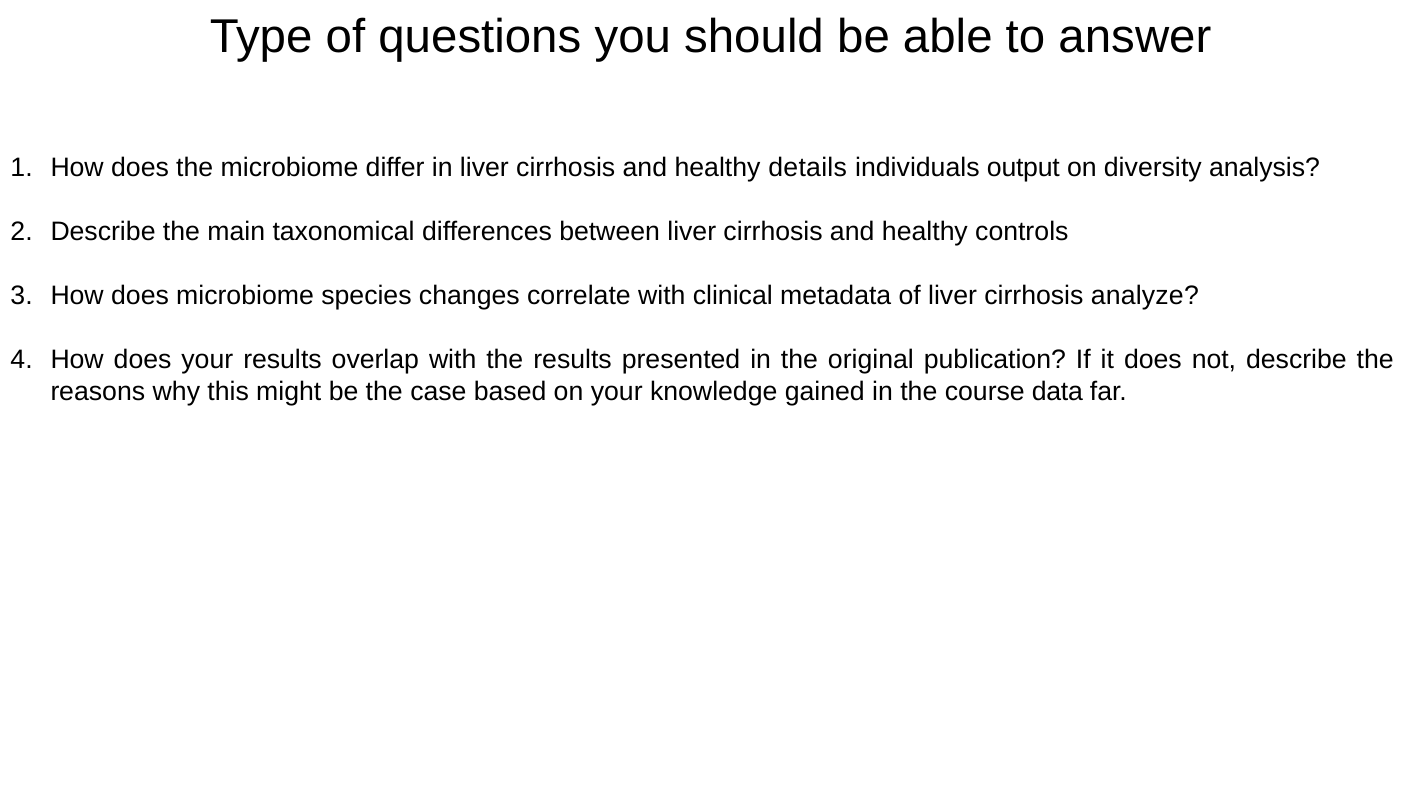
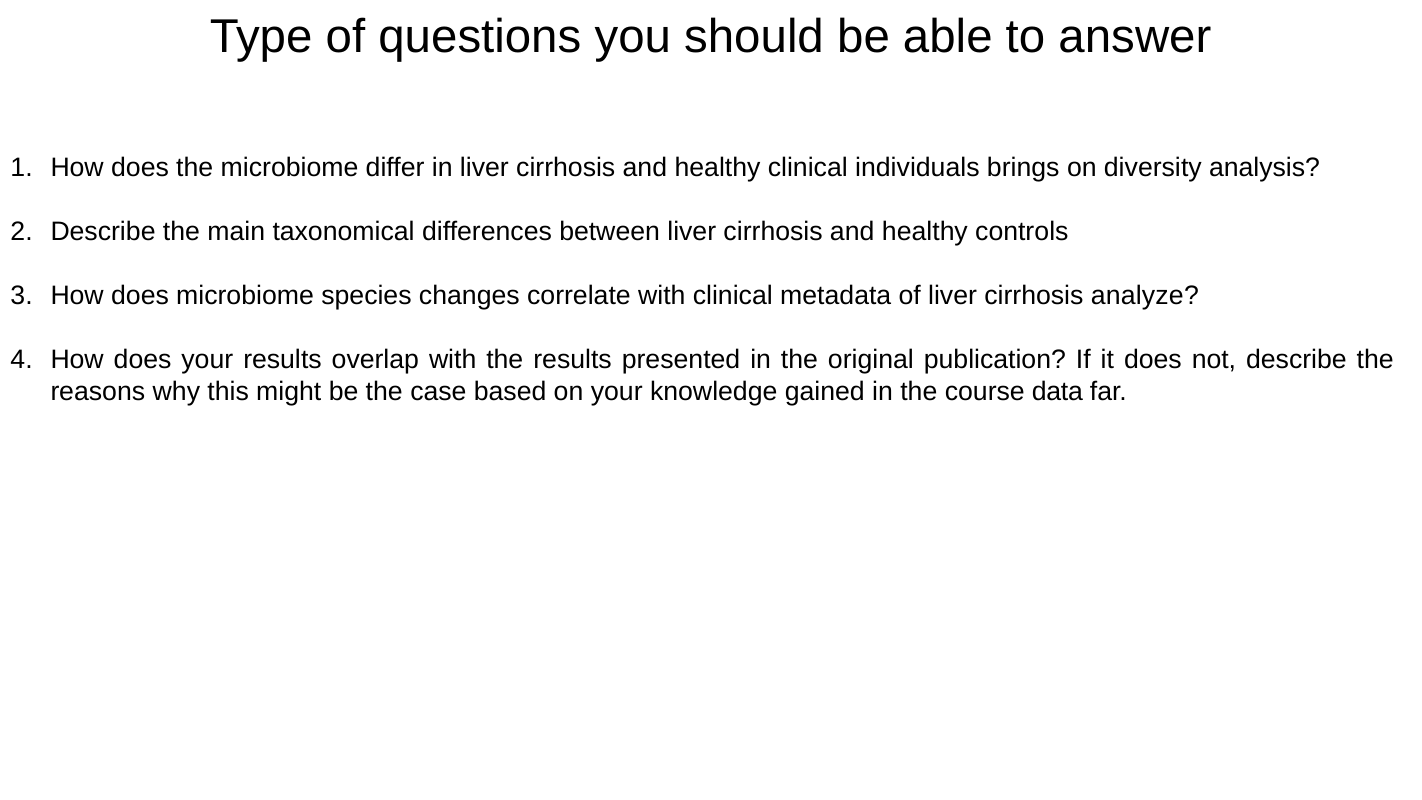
healthy details: details -> clinical (808, 168)
output: output -> brings (1023, 168)
